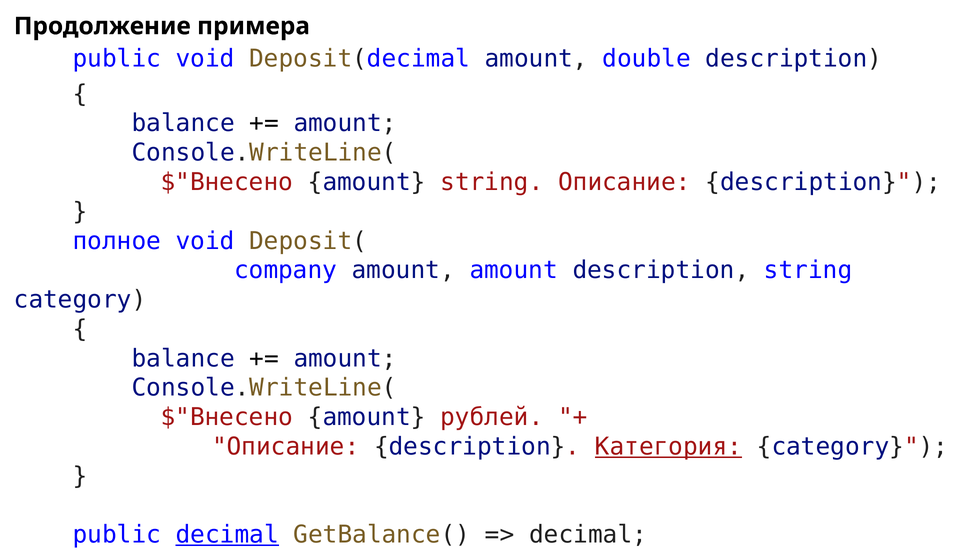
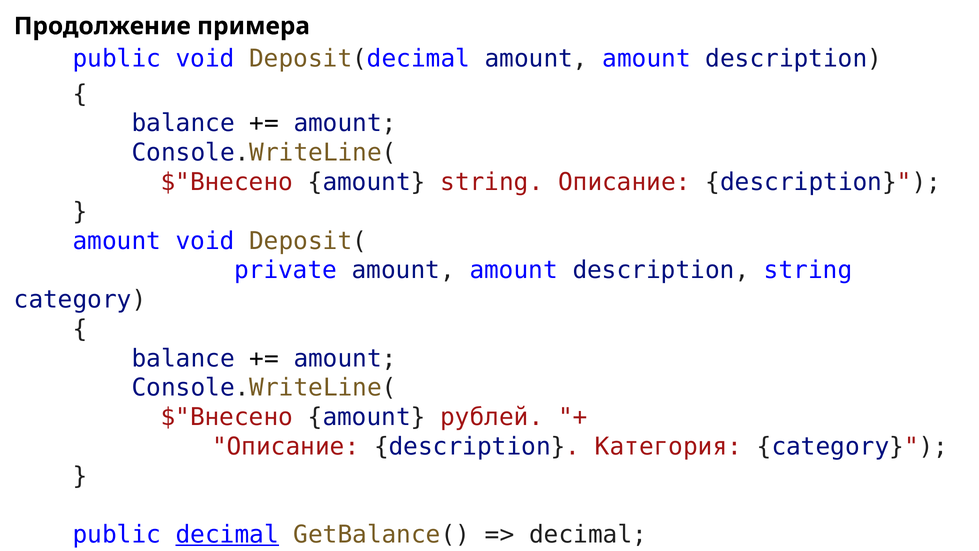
Deposit(decimal amount double: double -> amount (647, 58)
полное: полное -> amount (117, 241)
company: company -> private (286, 270)
Категория underline: present -> none (668, 446)
